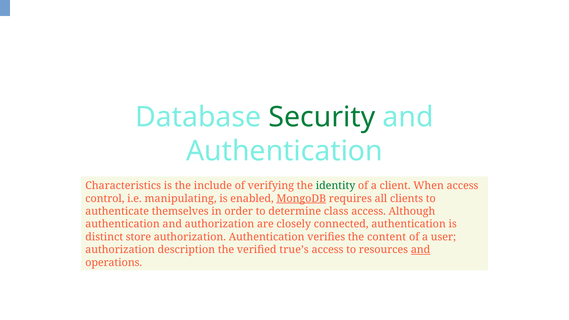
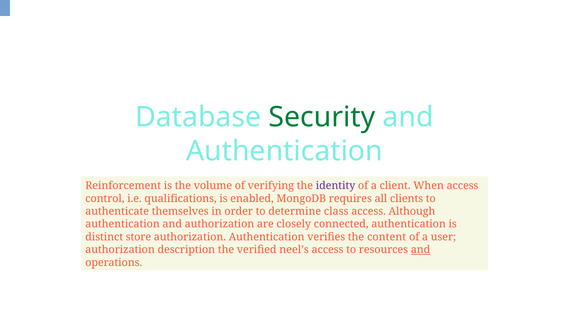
Characteristics: Characteristics -> Reinforcement (123, 186)
include: include -> volume (213, 186)
identity colour: green -> purple (336, 186)
manipulating: manipulating -> qualifications (181, 199)
MongoDB underline: present -> none (301, 199)
true’s: true’s -> neel’s (294, 250)
